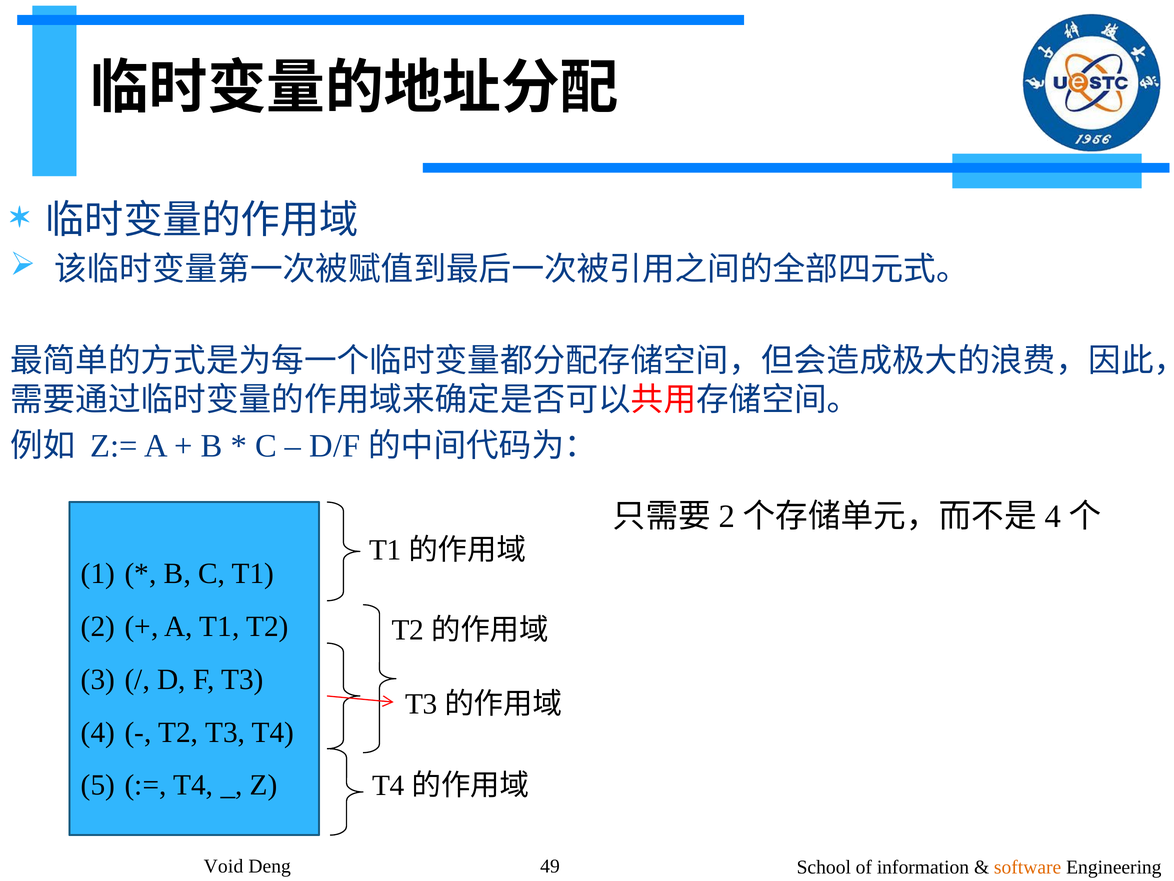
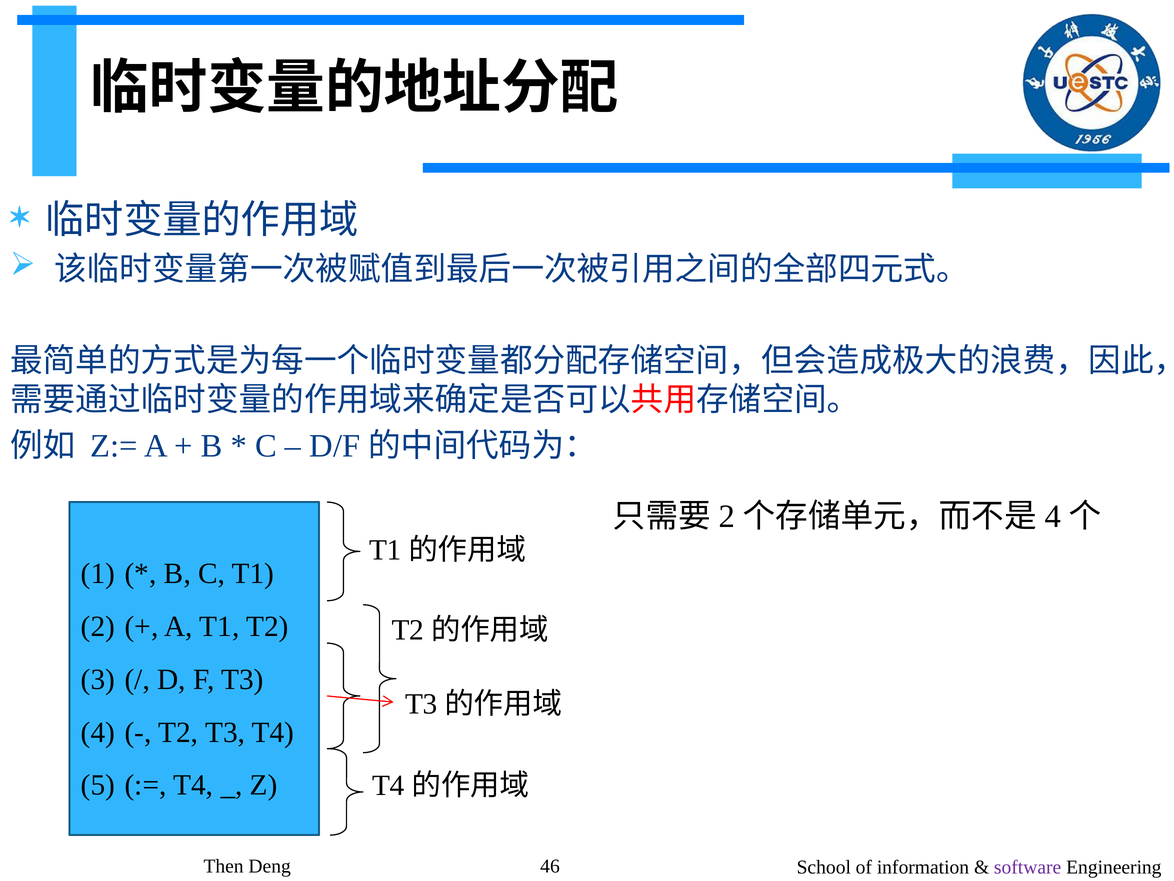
Void: Void -> Then (224, 866)
49: 49 -> 46 (550, 866)
software colour: orange -> purple (1028, 867)
